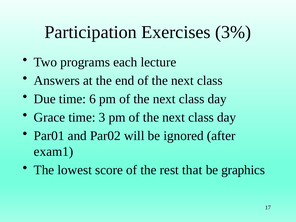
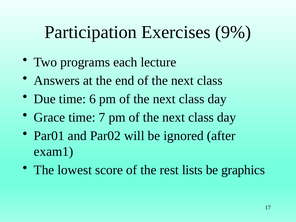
3%: 3% -> 9% (233, 32)
3: 3 -> 7 (102, 117)
that: that -> lists (192, 170)
